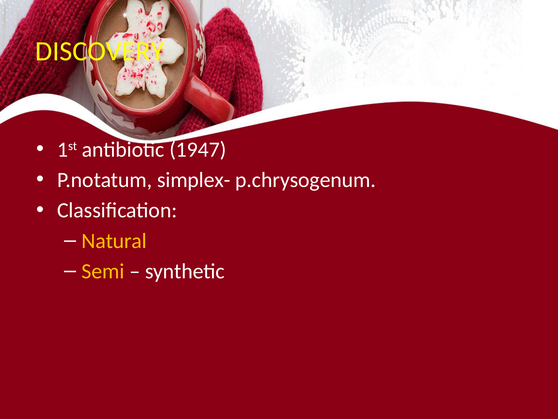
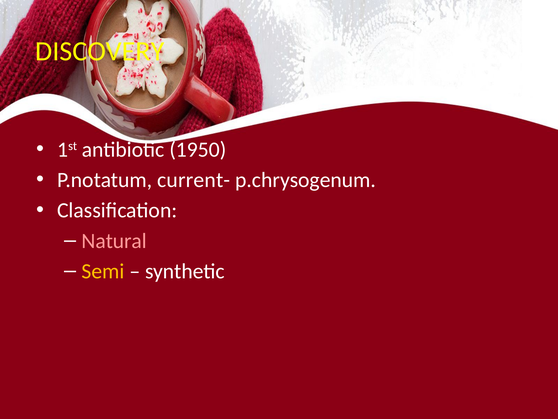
1947: 1947 -> 1950 (198, 149)
simplex-: simplex- -> current- (194, 180)
Natural colour: yellow -> pink (114, 241)
